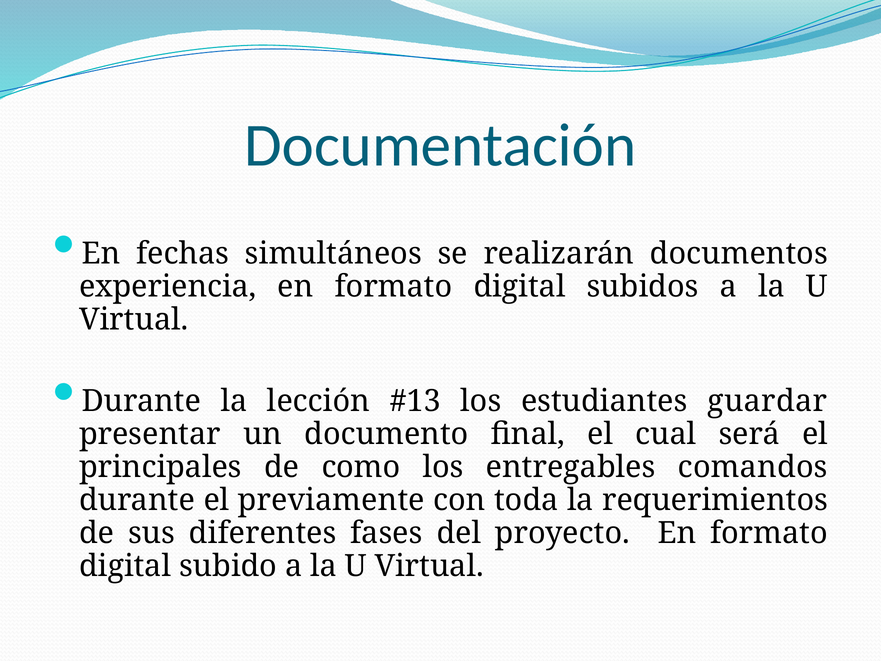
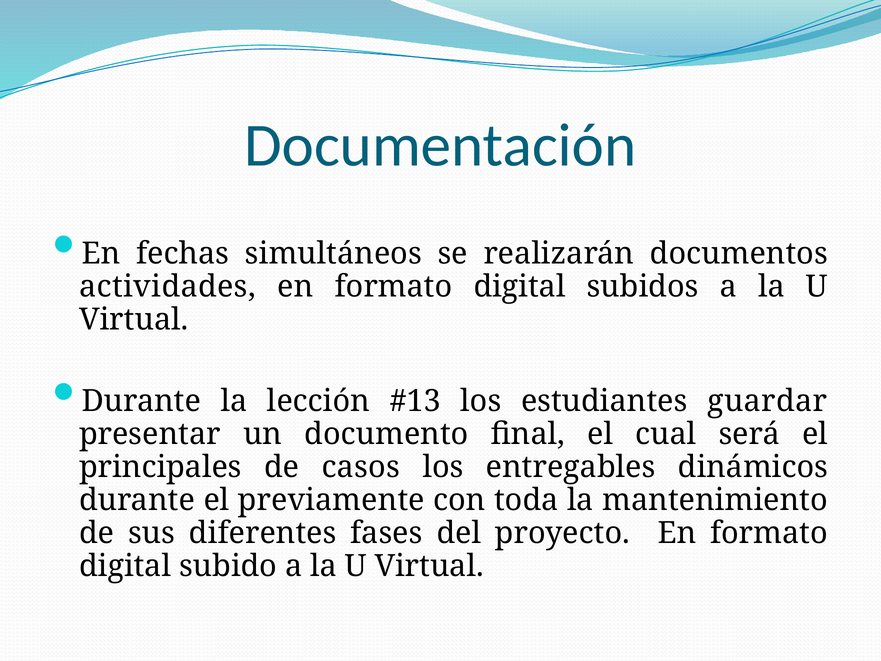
experiencia: experiencia -> actividades (168, 287)
como: como -> casos (361, 467)
comandos: comandos -> dinámicos (753, 467)
requerimientos: requerimientos -> mantenimiento (715, 500)
